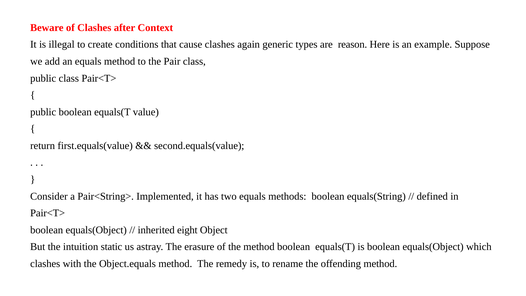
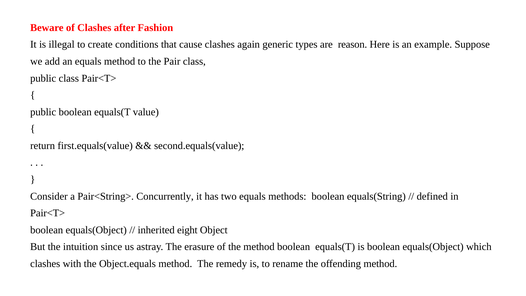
Context: Context -> Fashion (155, 28)
Implemented: Implemented -> Concurrently (165, 196)
static: static -> since (111, 247)
